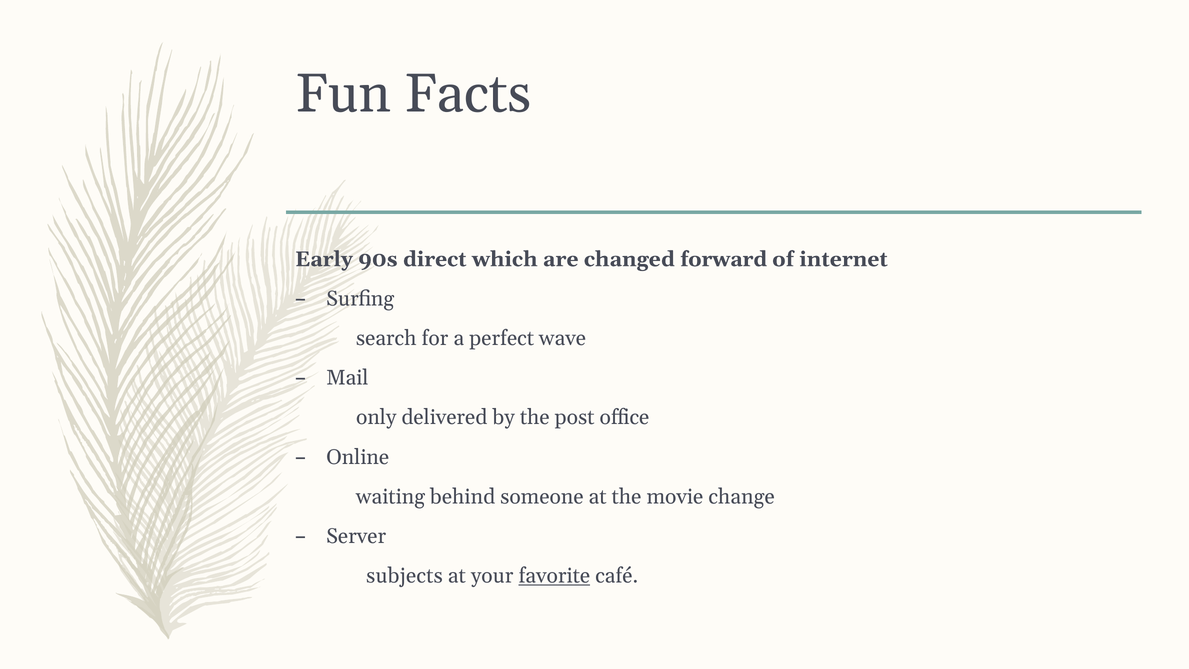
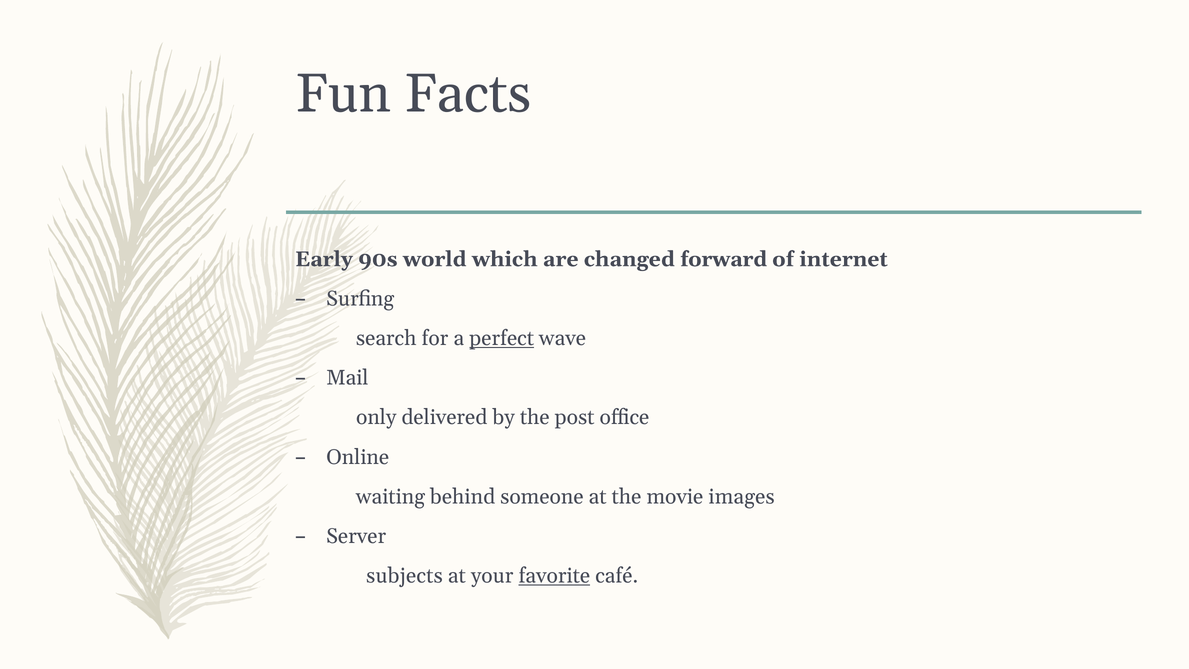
direct: direct -> world (435, 259)
perfect underline: none -> present (502, 338)
change: change -> images (742, 497)
